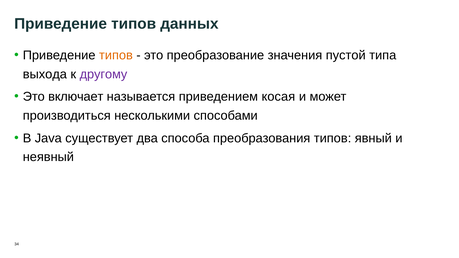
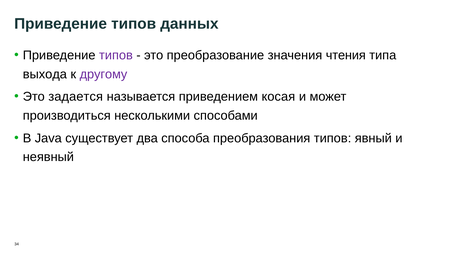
типов colour: orange -> purple (116, 55)
пустой: пустой -> чтения (346, 55)
включает: включает -> задается (76, 97)
